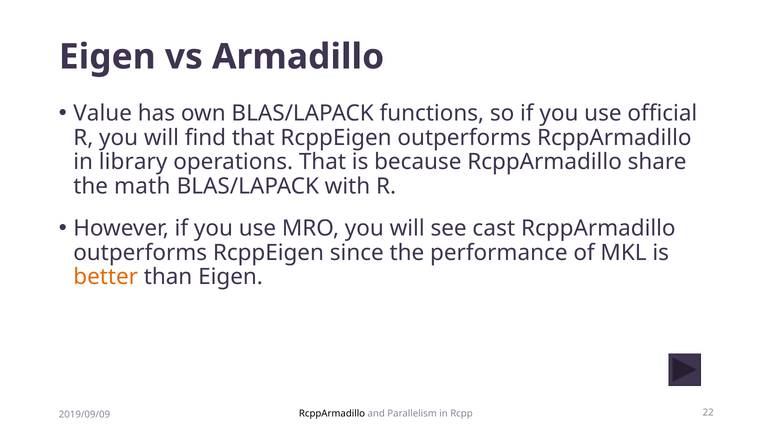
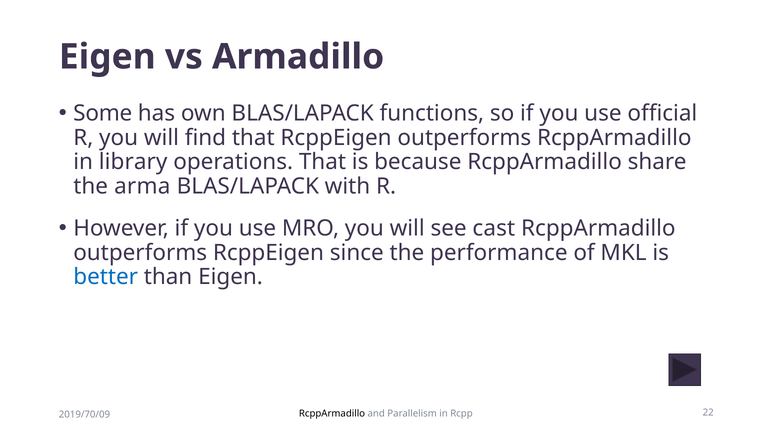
Value: Value -> Some (103, 113)
math: math -> arma (142, 186)
better colour: orange -> blue (106, 277)
2019/09/09: 2019/09/09 -> 2019/70/09 (84, 415)
